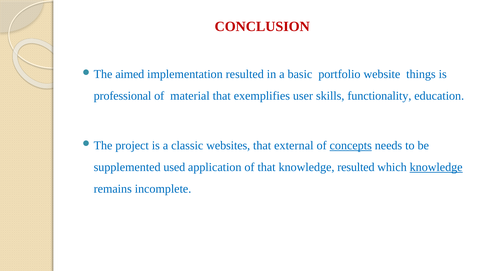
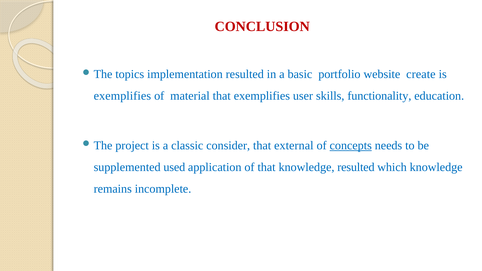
aimed: aimed -> topics (130, 74)
things: things -> create (421, 74)
professional: professional -> exemplifies (122, 96)
websites: websites -> consider (228, 145)
knowledge underline: present -> none (436, 167)
